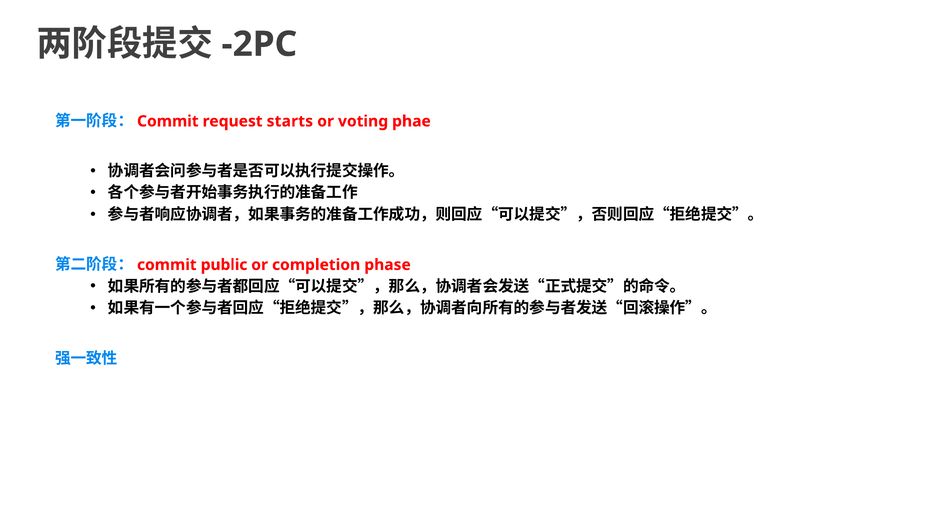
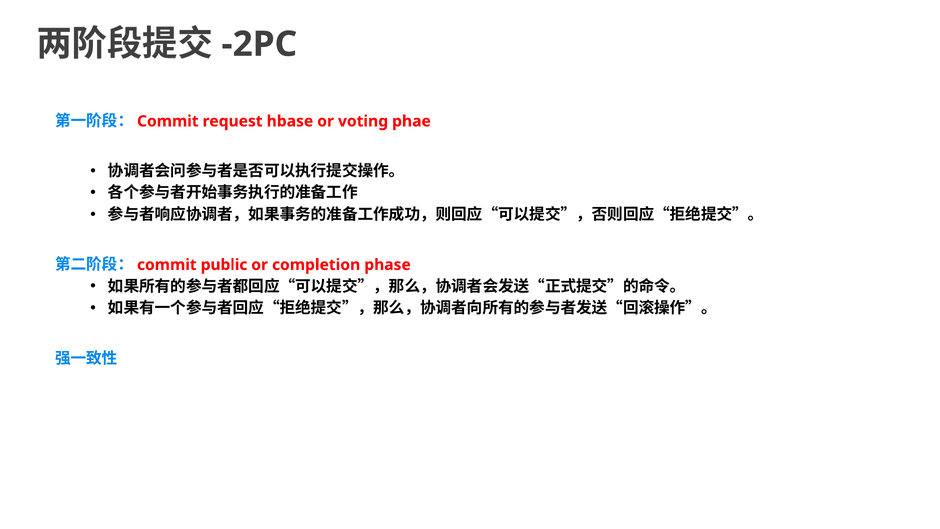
starts: starts -> hbase (290, 121)
